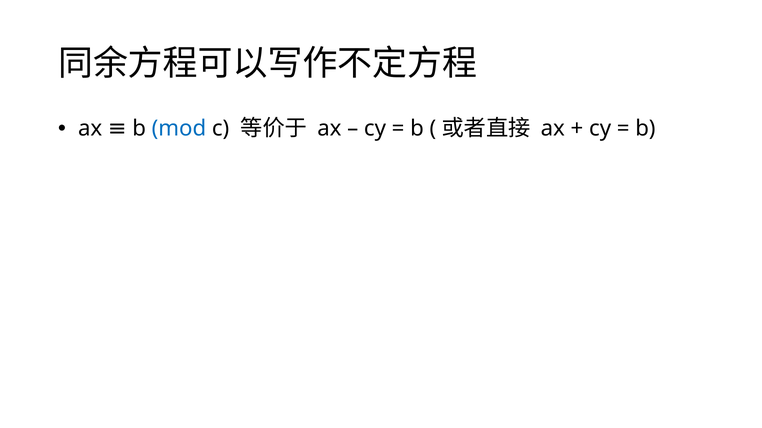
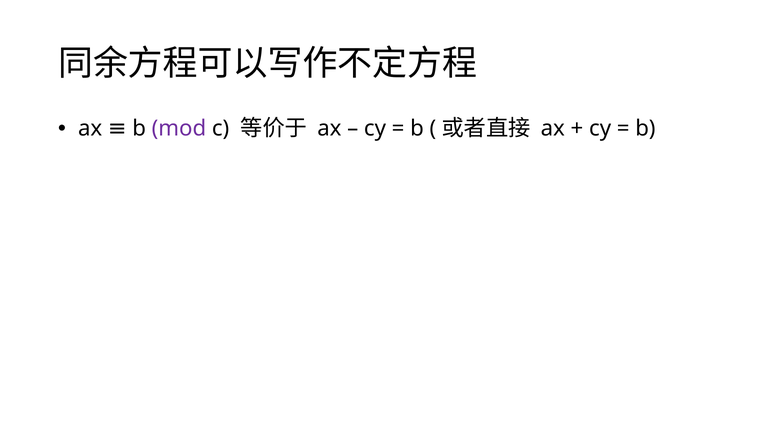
mod colour: blue -> purple (179, 129)
